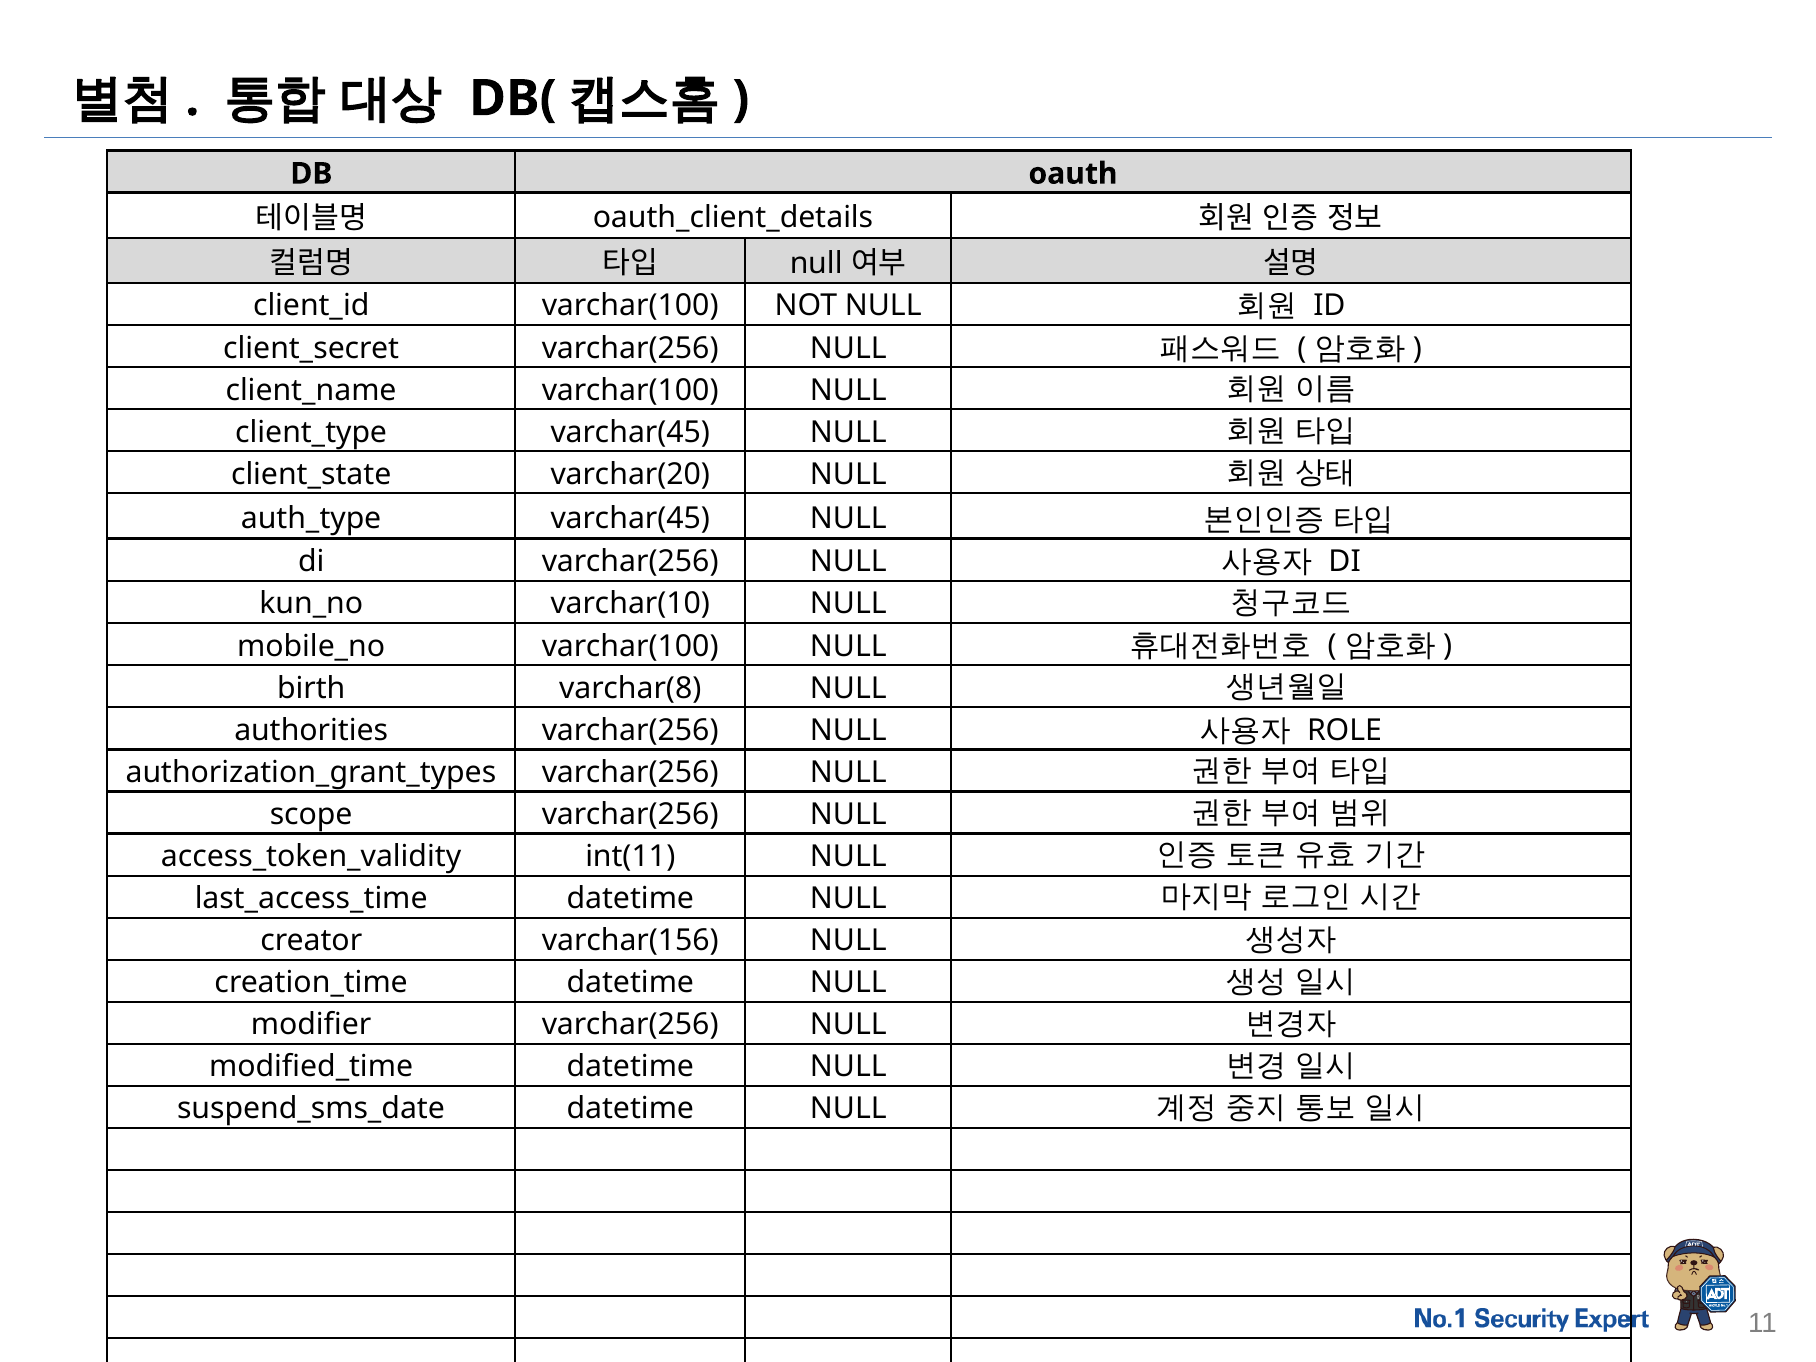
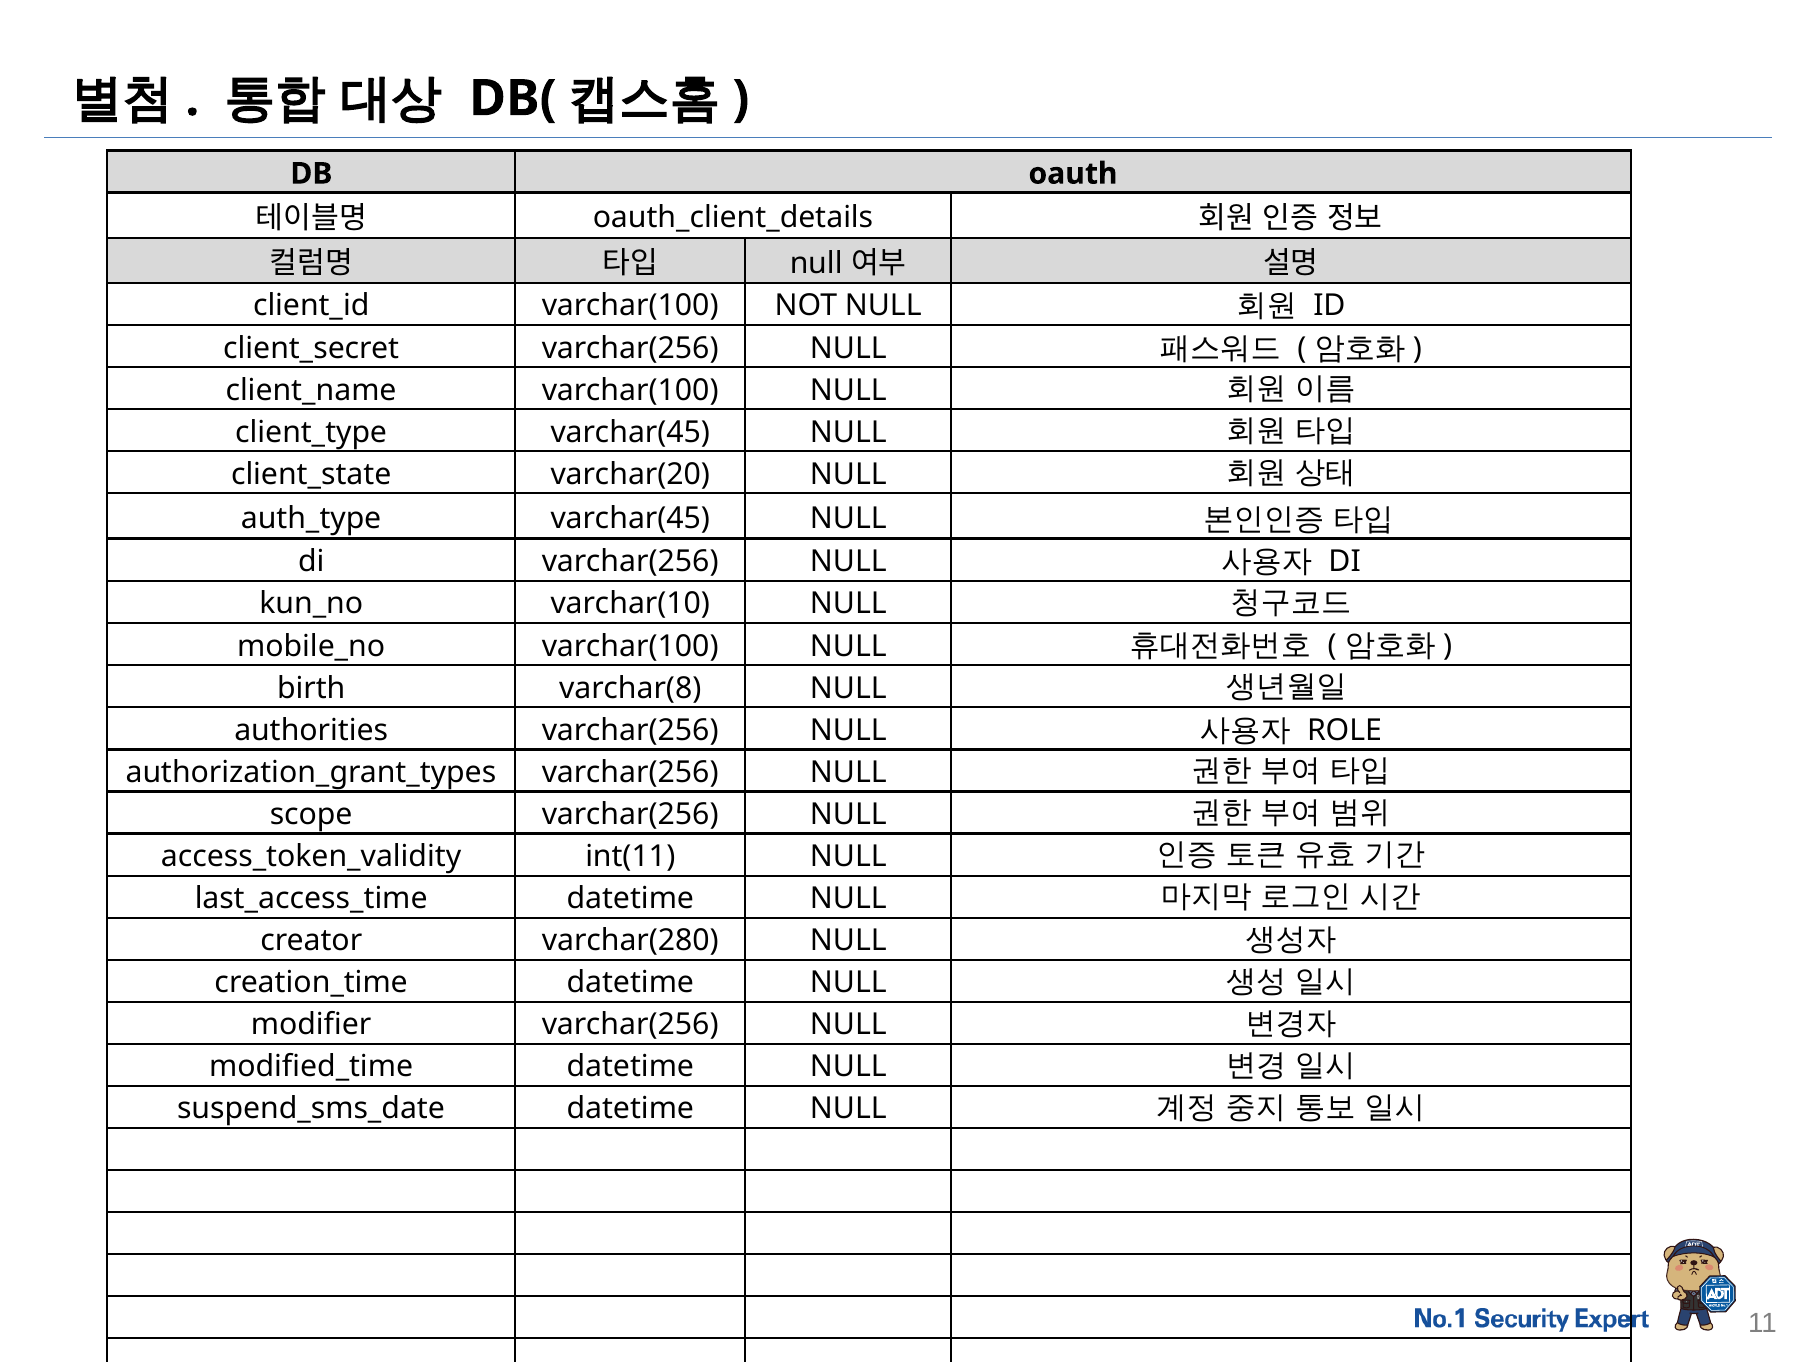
varchar(156: varchar(156 -> varchar(280 (630, 941)
